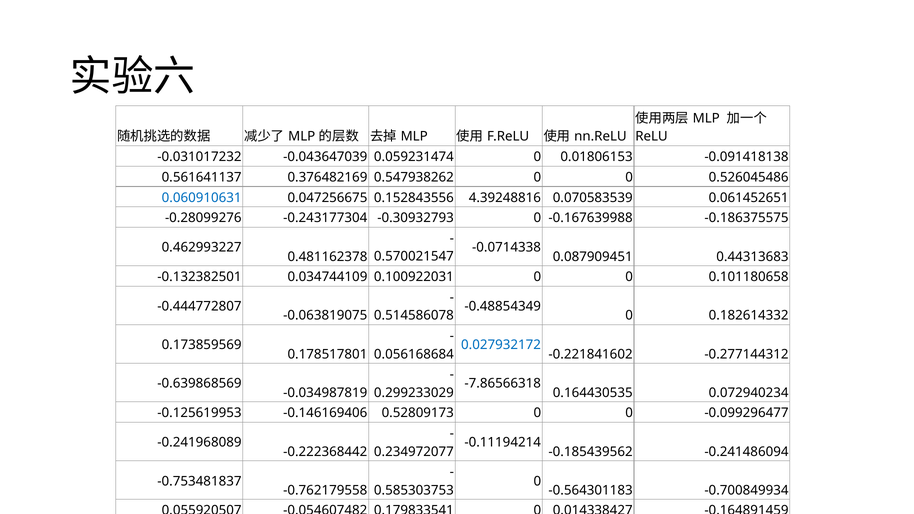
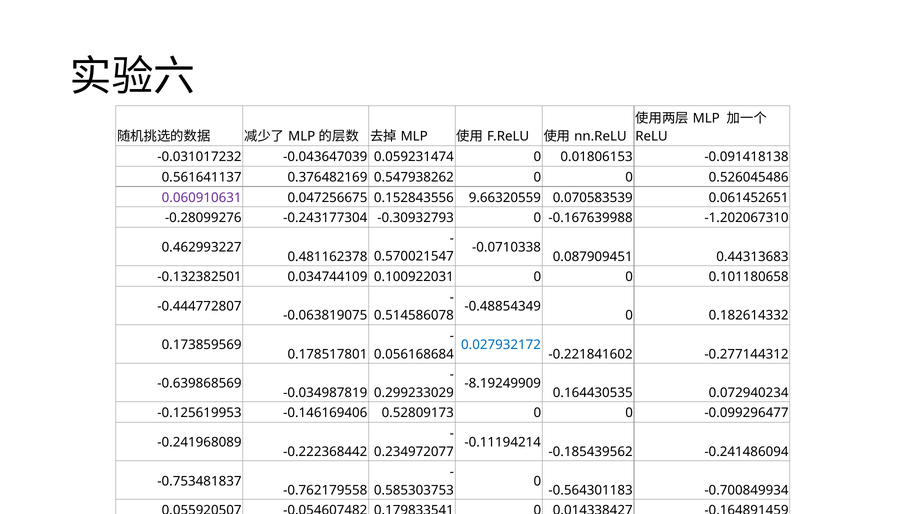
0.060910631 colour: blue -> purple (202, 198)
4.39248816: 4.39248816 -> 9.66320559 (505, 198)
-0.186375575: -0.186375575 -> -1.202067310 (746, 218)
-0.0714338: -0.0714338 -> -0.0710338 (507, 248)
-7.86566318: -7.86566318 -> -8.19249909 (503, 384)
